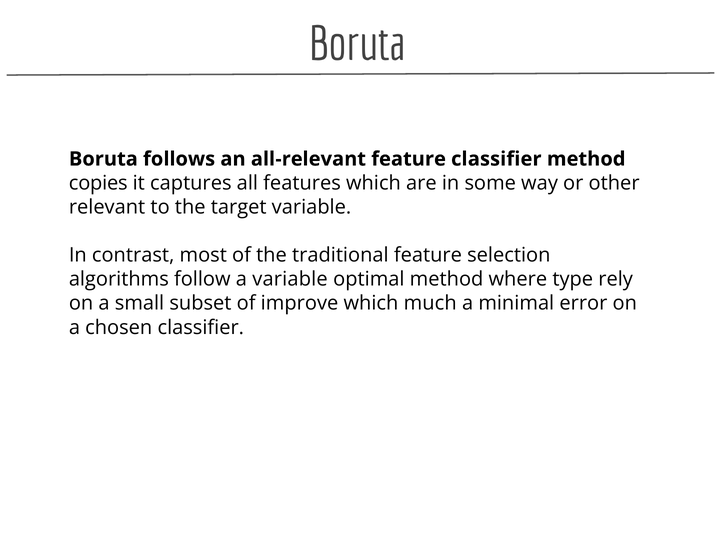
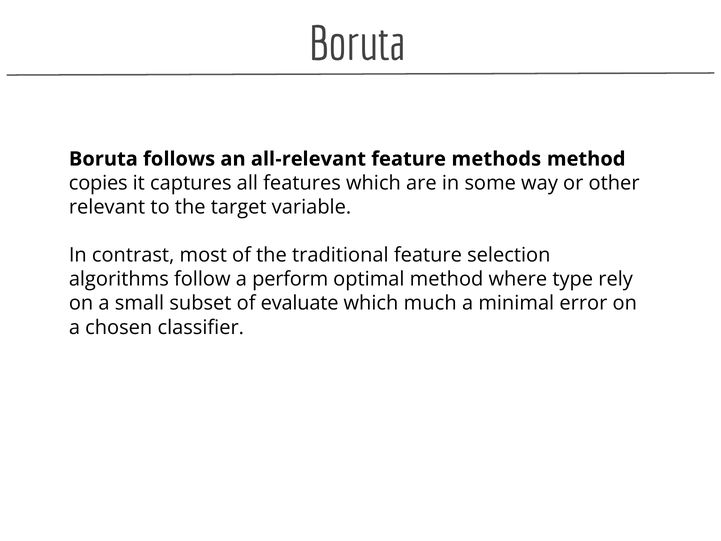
feature classifier: classifier -> methods (496, 159)
a variable: variable -> perform (290, 279)
improve: improve -> evaluate (300, 303)
